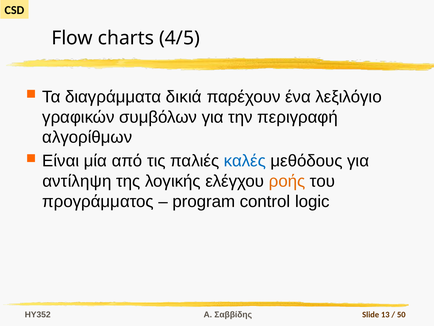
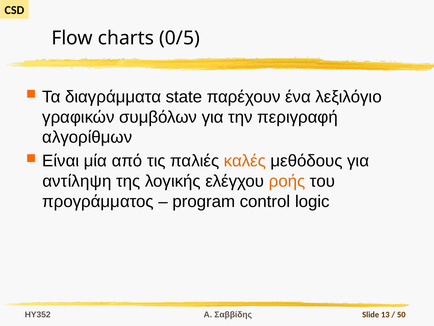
4/5: 4/5 -> 0/5 (179, 38)
δικιά: δικιά -> state (184, 97)
καλές colour: blue -> orange (245, 161)
